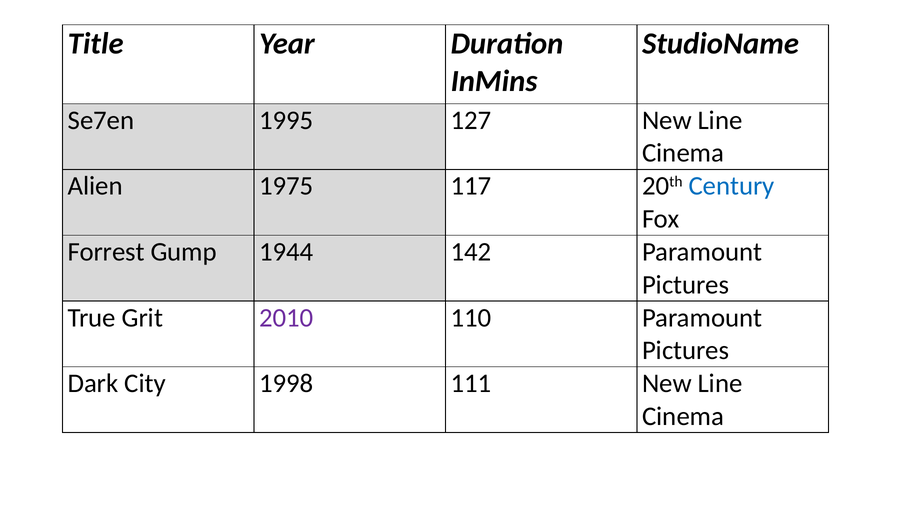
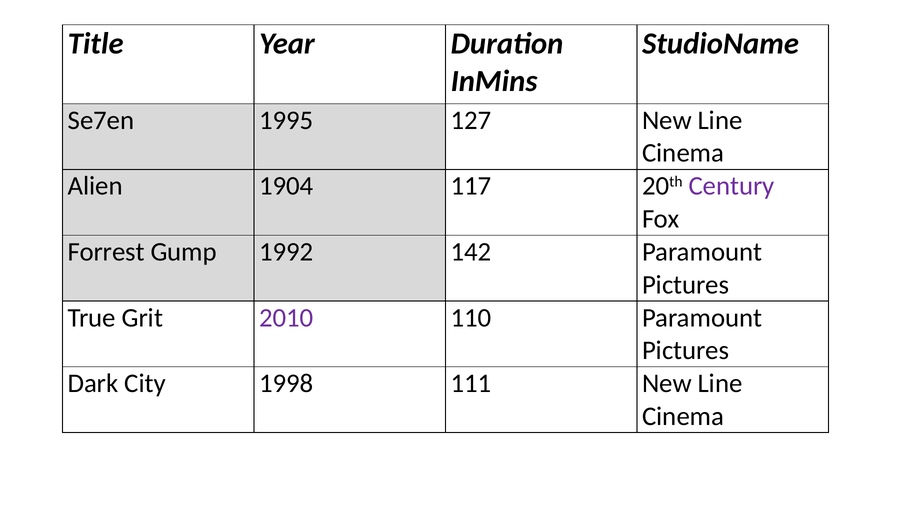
1975: 1975 -> 1904 (286, 186)
Century colour: blue -> purple (732, 186)
1944: 1944 -> 1992 (286, 252)
